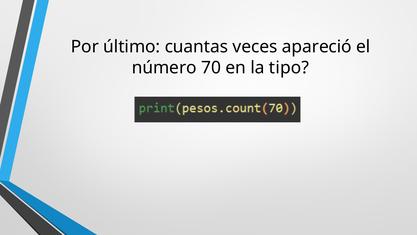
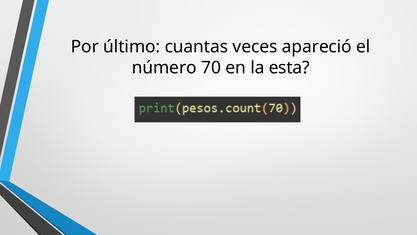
tipo: tipo -> esta (289, 67)
